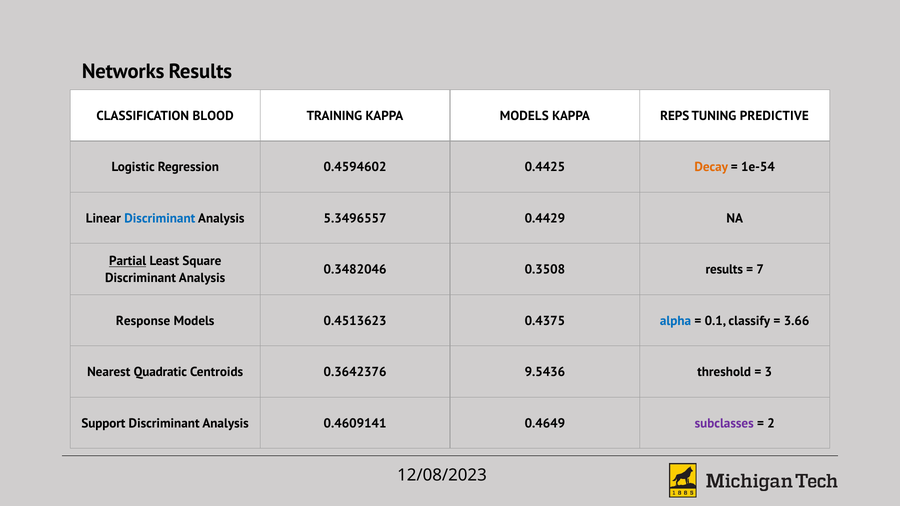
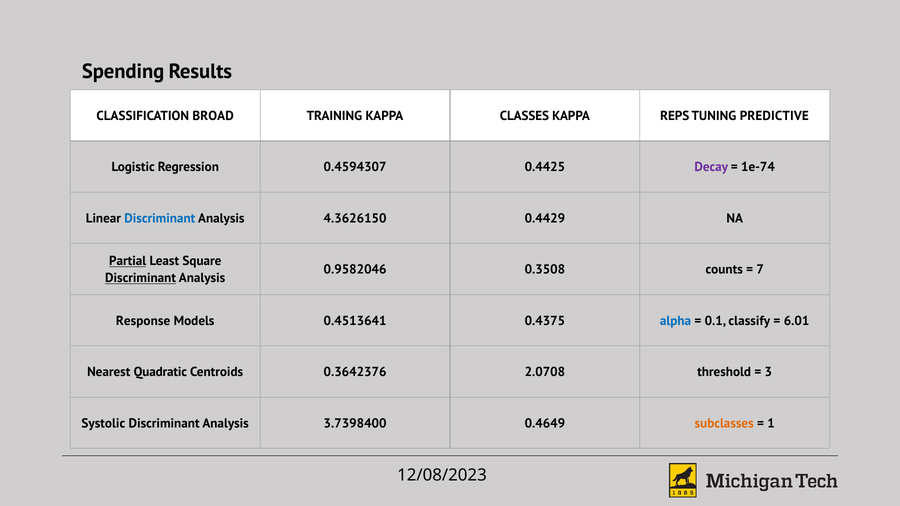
Networks: Networks -> Spending (123, 71)
BLOOD: BLOOD -> BROAD (213, 116)
KAPPA MODELS: MODELS -> CLASSES (524, 116)
0.4594602: 0.4594602 -> 0.4594307 (355, 167)
Decay colour: orange -> purple (711, 167)
1e-54: 1e-54 -> 1e-74 (758, 167)
5.3496557: 5.3496557 -> 4.3626150 (355, 218)
0.3482046: 0.3482046 -> 0.9582046 (355, 270)
0.3508 results: results -> counts (724, 270)
Discriminant underline: none -> present (141, 278)
0.4513623: 0.4513623 -> 0.4513641 (355, 321)
3.66: 3.66 -> 6.01 (797, 321)
9.5436: 9.5436 -> 2.0708 (545, 372)
Support: Support -> Systolic (103, 424)
0.4609141: 0.4609141 -> 3.7398400 (355, 424)
subclasses colour: purple -> orange (724, 424)
2: 2 -> 1 (771, 424)
